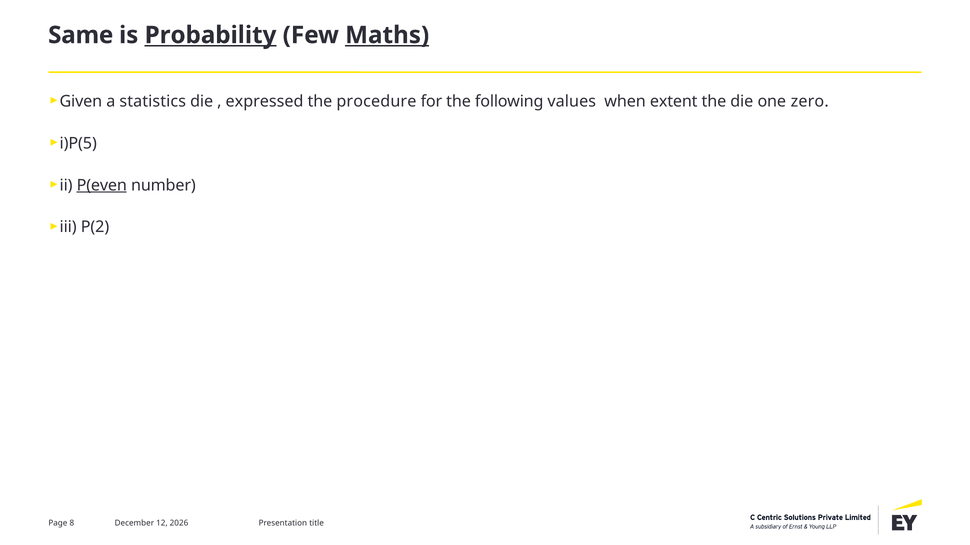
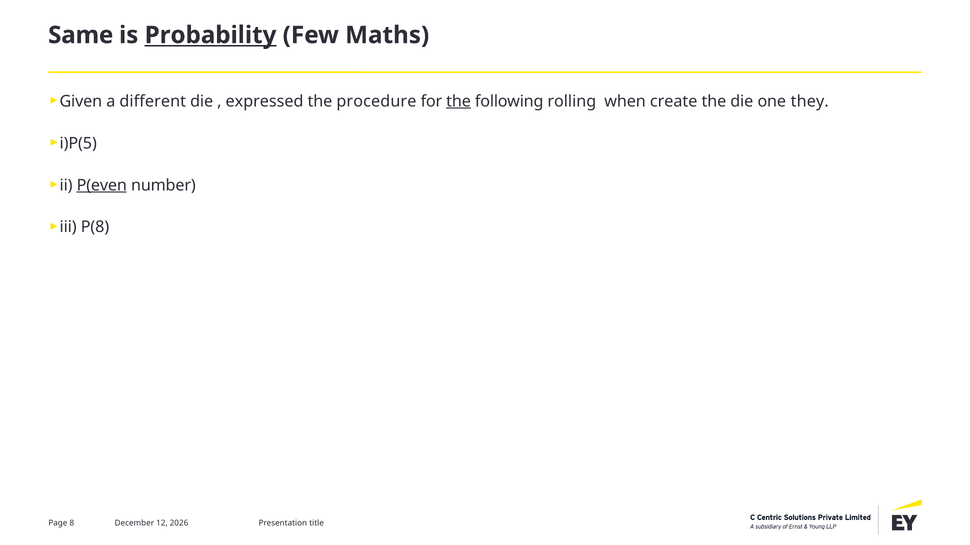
Maths underline: present -> none (387, 35)
statistics: statistics -> different (153, 101)
the underline: none -> present (459, 101)
values: values -> rolling (572, 101)
extent: extent -> create (674, 101)
zero: zero -> they (810, 101)
P(2: P(2 -> P(8 (95, 227)
